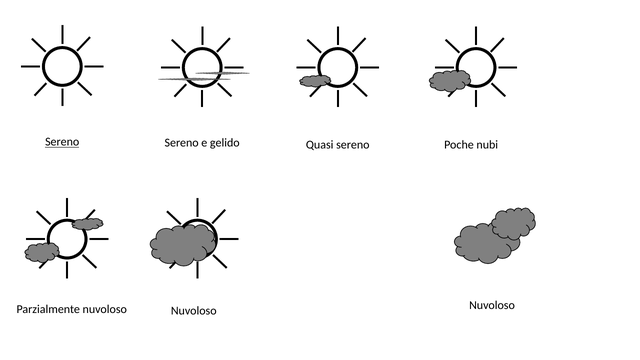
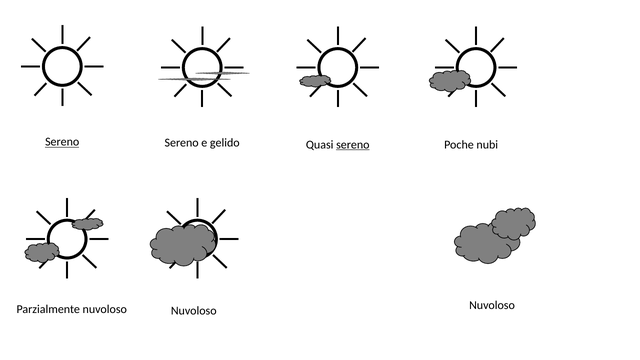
sereno underline: none -> present (353, 145)
